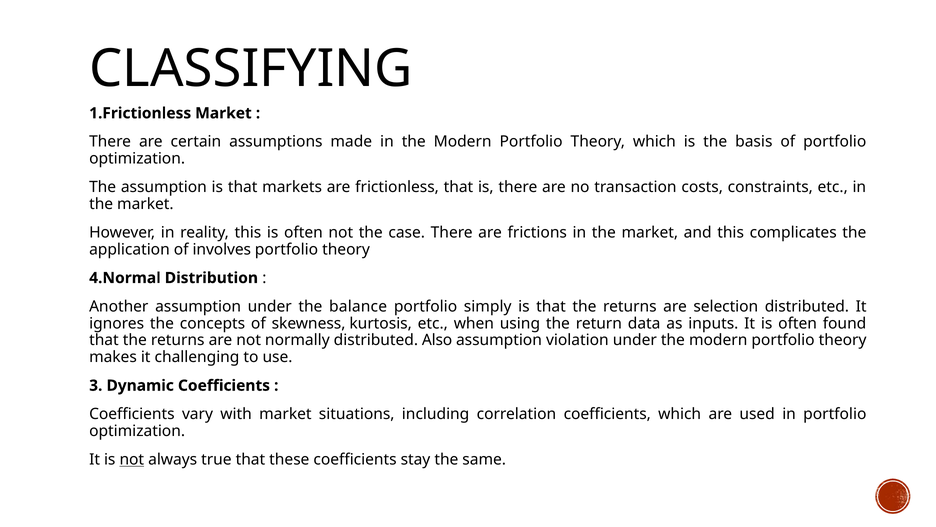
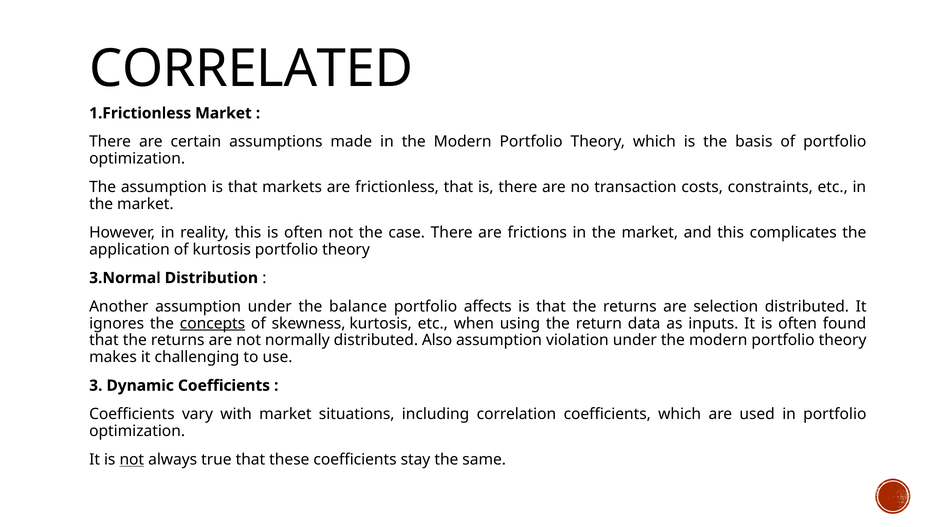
CLASSIFYING: CLASSIFYING -> CORRELATED (251, 69)
of involves: involves -> kurtosis (222, 249)
4.Normal: 4.Normal -> 3.Normal (125, 278)
simply: simply -> affects (488, 306)
concepts underline: none -> present (213, 323)
